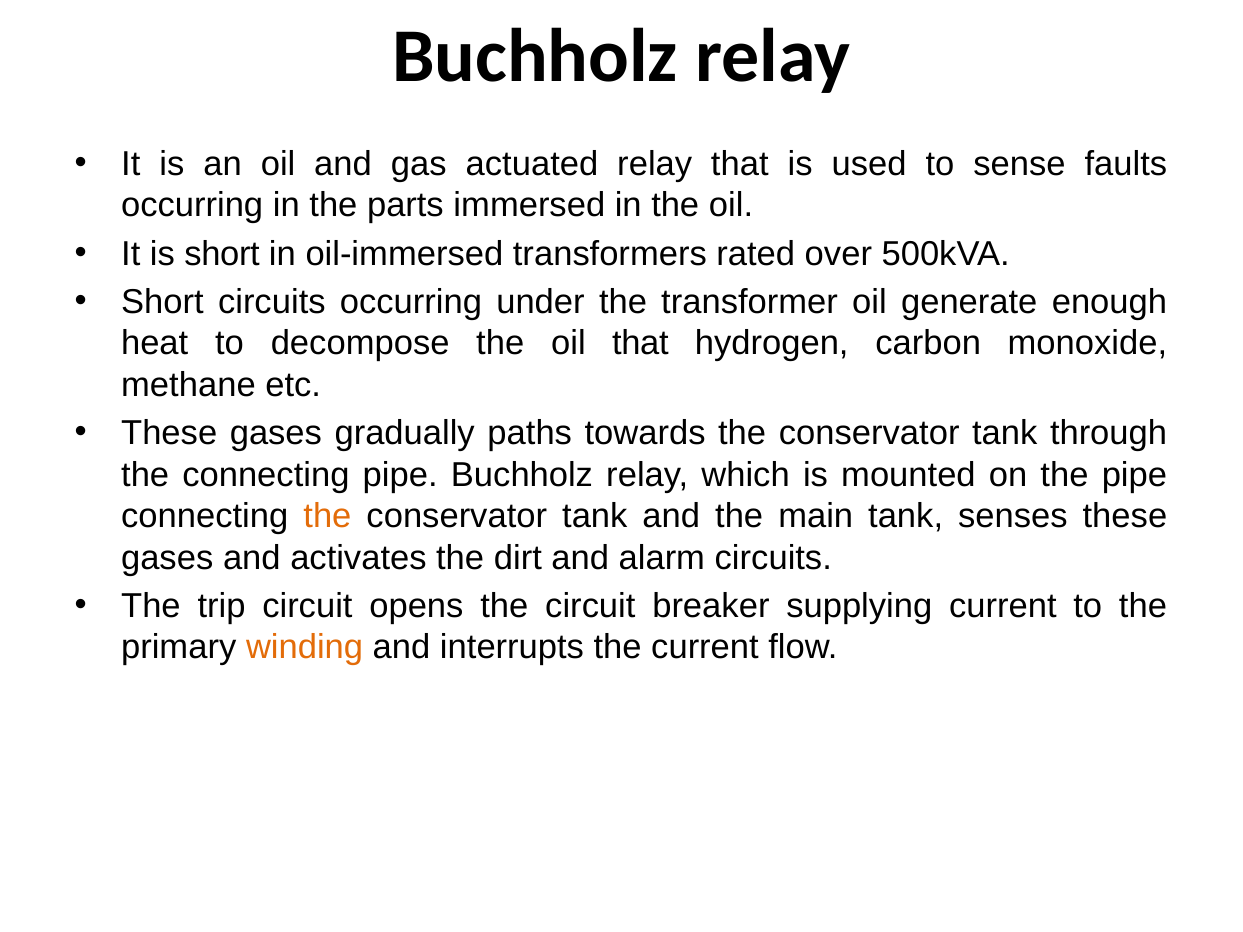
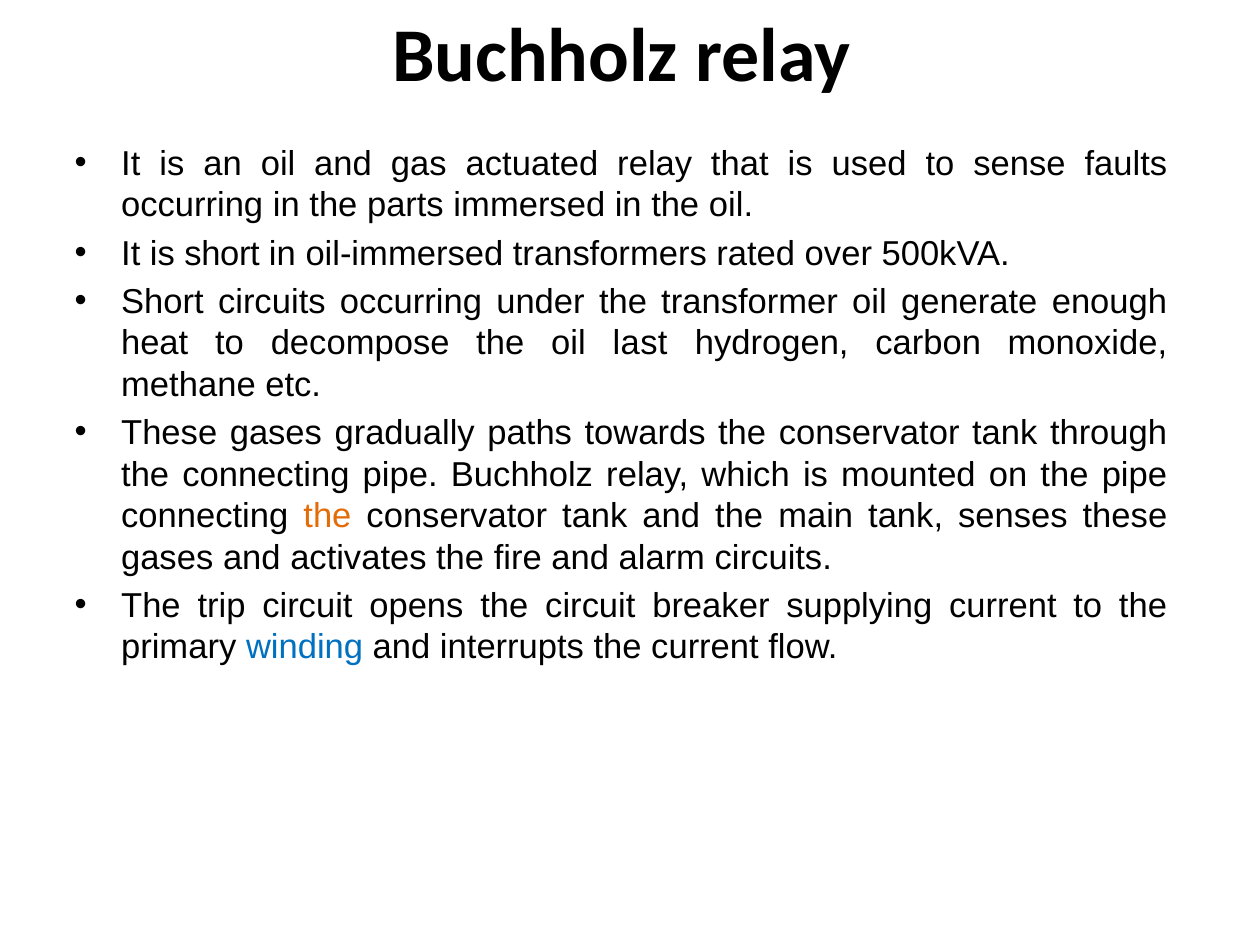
oil that: that -> last (640, 344)
dirt: dirt -> fire (518, 558)
winding colour: orange -> blue (305, 648)
